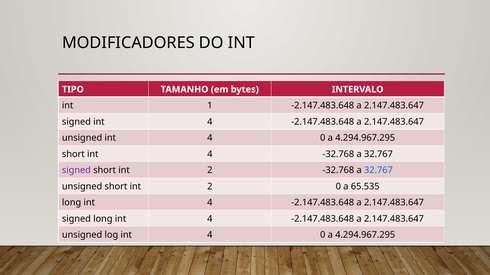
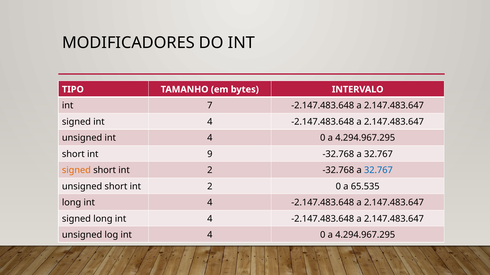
1: 1 -> 7 (210, 106)
short int 4: 4 -> 9 (210, 154)
signed colour: purple -> orange (76, 171)
